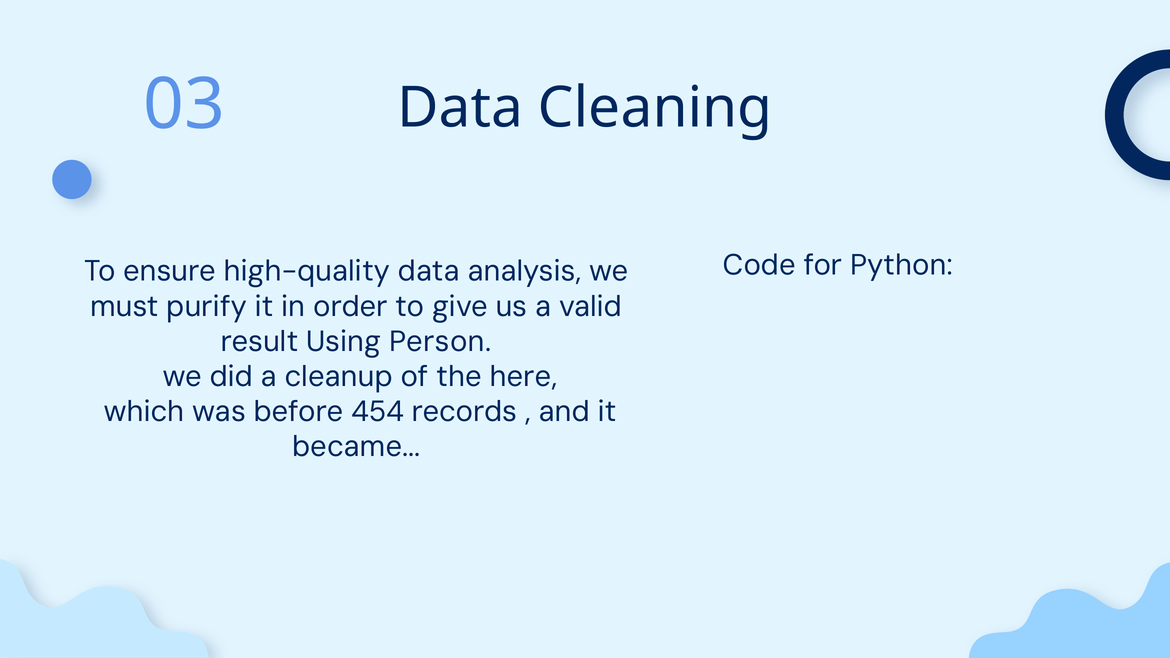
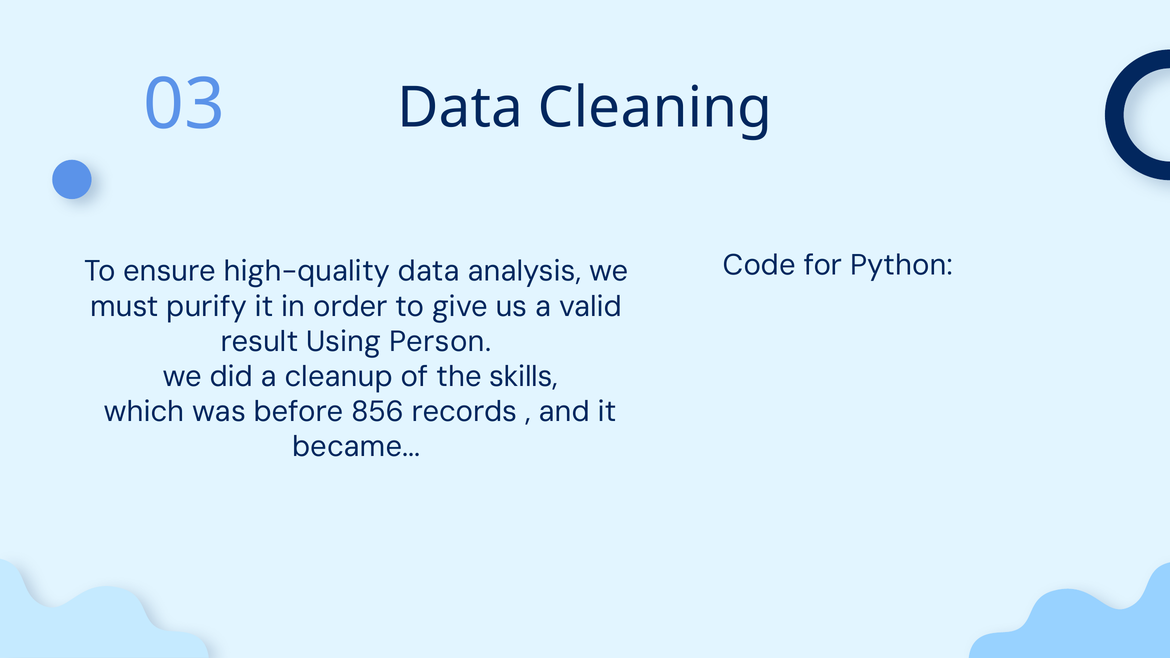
here: here -> skills (524, 377)
454: 454 -> 856 (378, 412)
